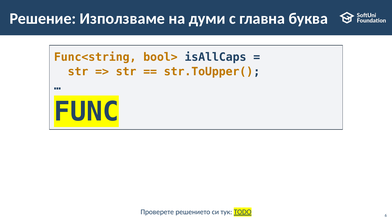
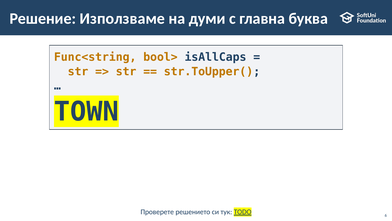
FUNC: FUNC -> TOWN (86, 111)
